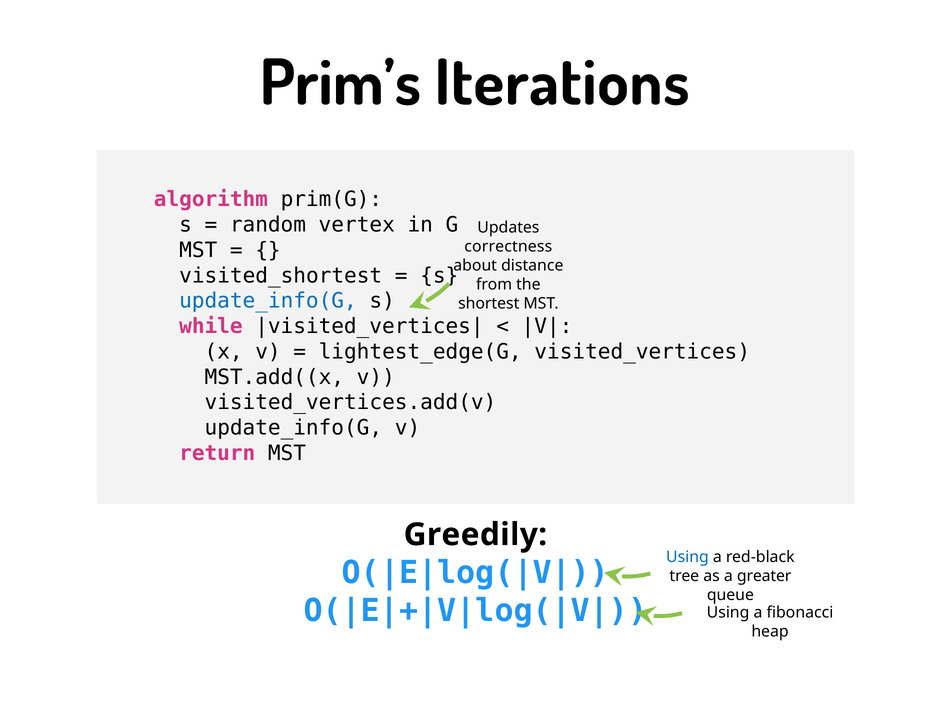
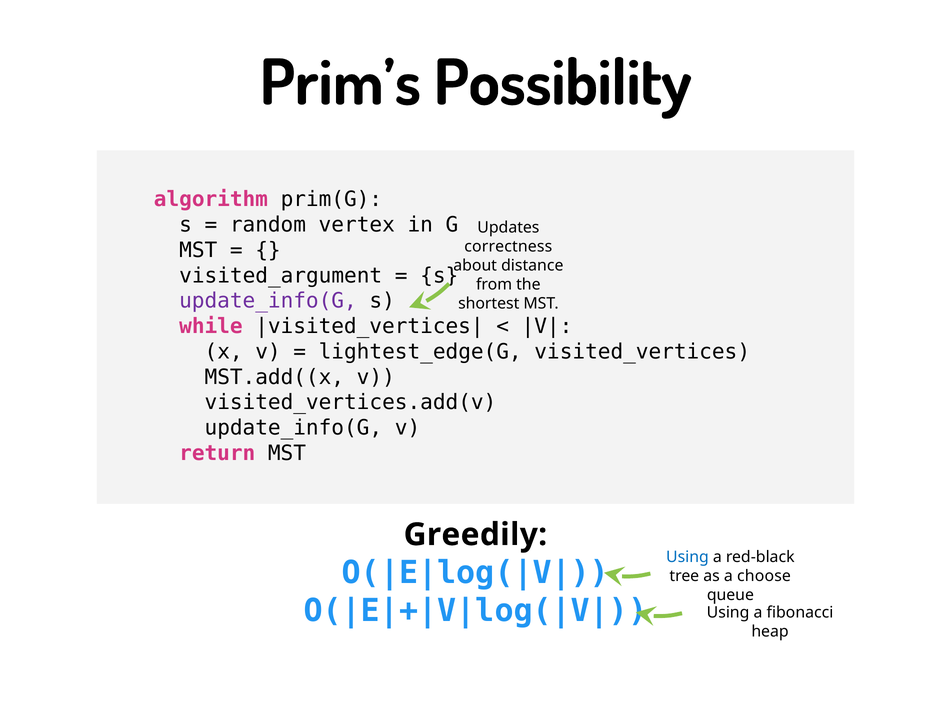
Iterations: Iterations -> Possibility (563, 84)
visited_shortest: visited_shortest -> visited_argument (281, 275)
update_info(G colour: blue -> purple (268, 301)
greater: greater -> choose (764, 575)
